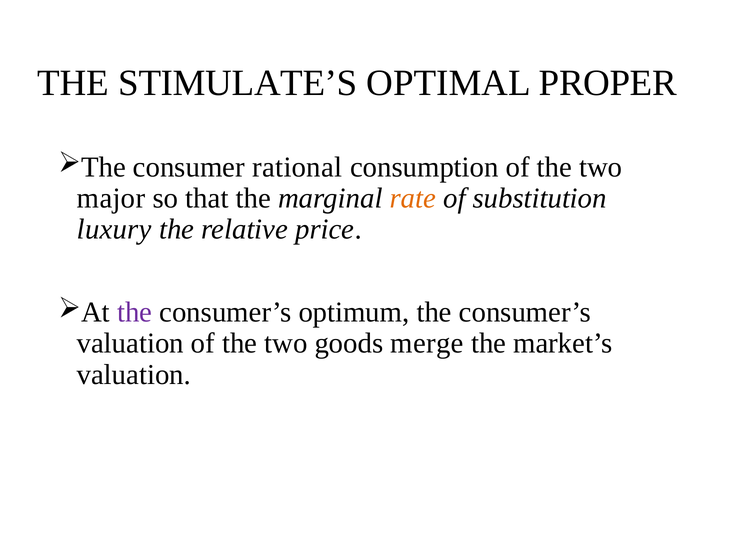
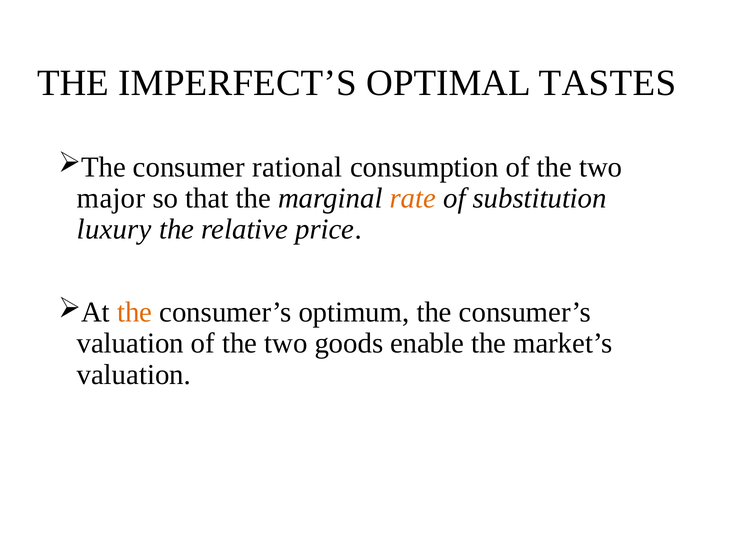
STIMULATE’S: STIMULATE’S -> IMPERFECT’S (238, 83)
PROPER: PROPER -> TASTES (607, 83)
the colour: purple -> orange (135, 312)
merge: merge -> enable (427, 343)
